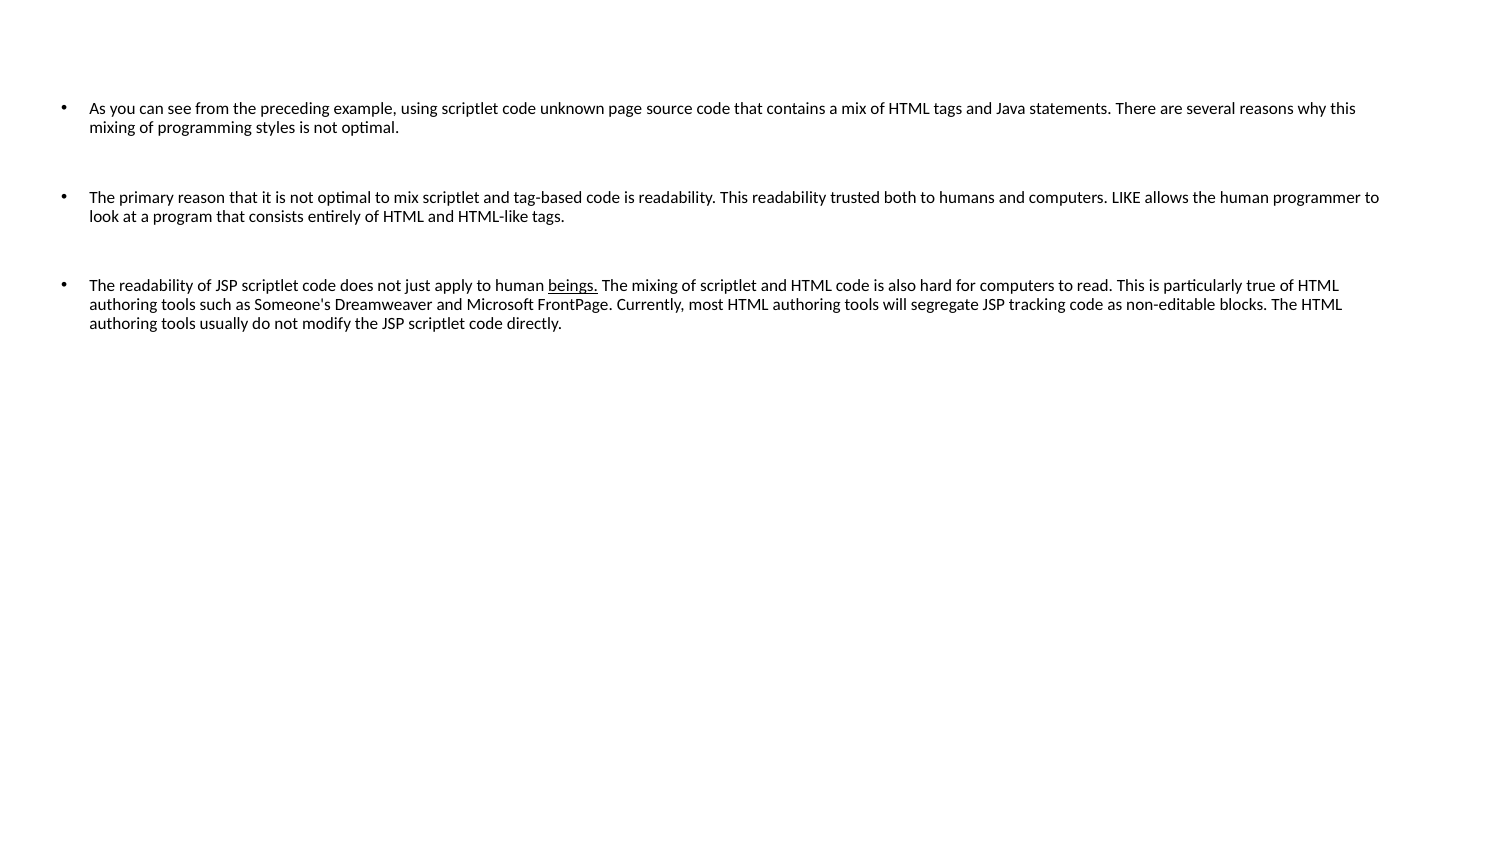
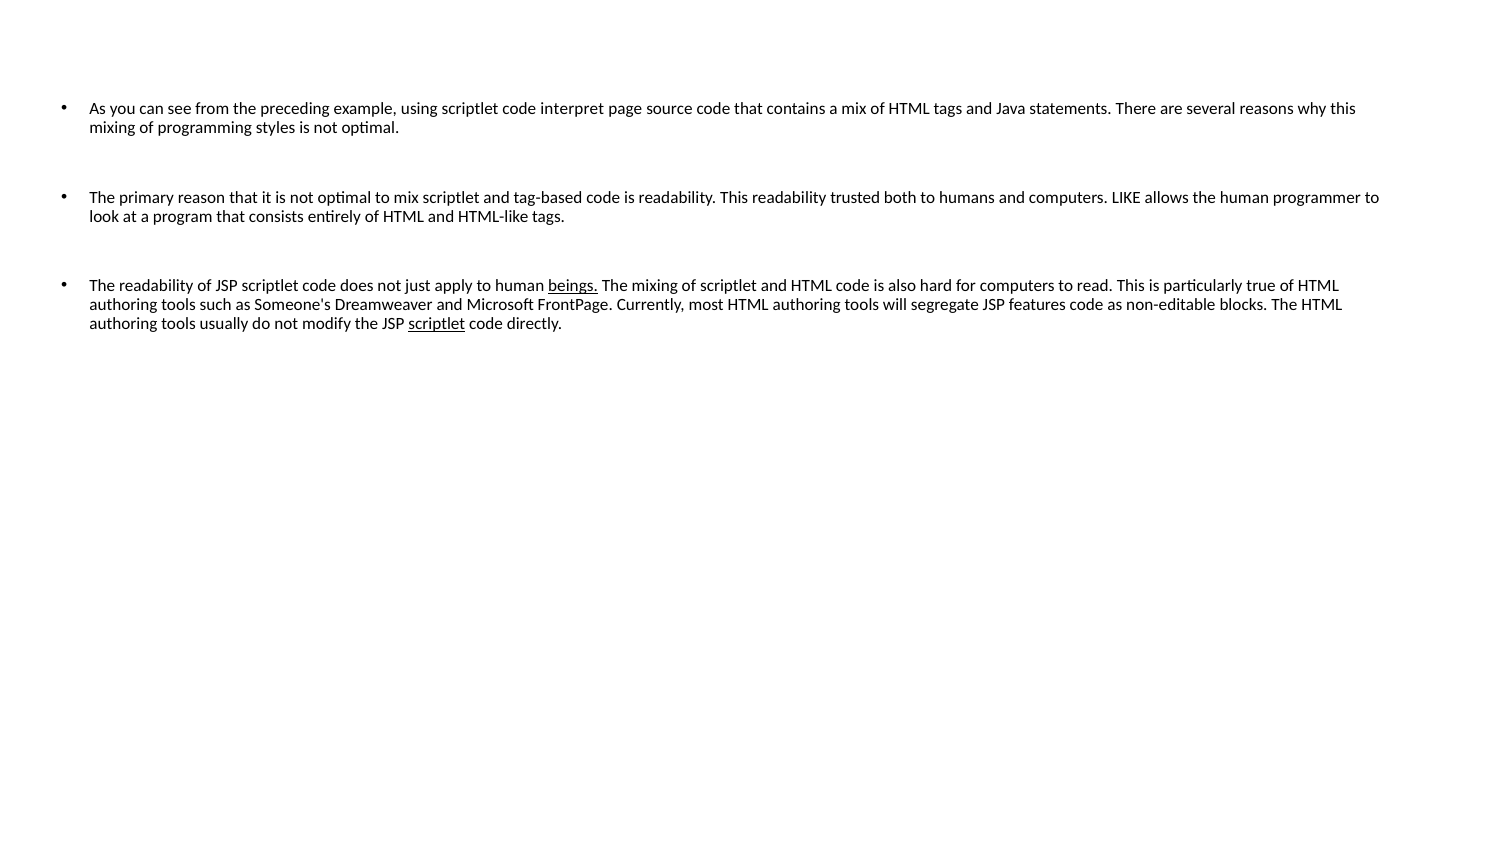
unknown: unknown -> interpret (572, 109)
tracking: tracking -> features (1037, 305)
scriptlet underline: none -> present (437, 324)
